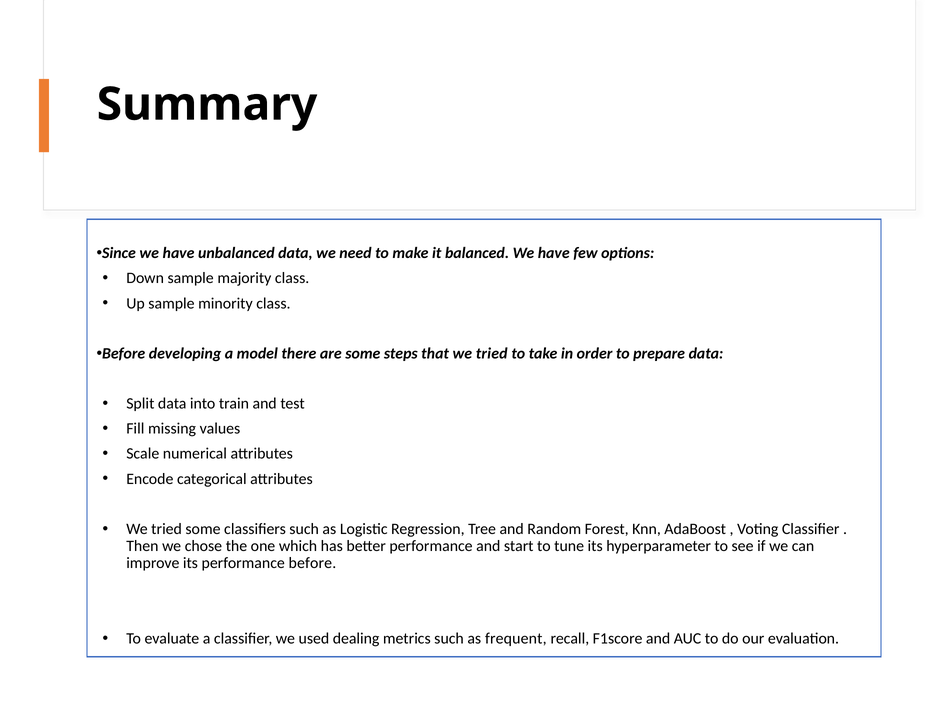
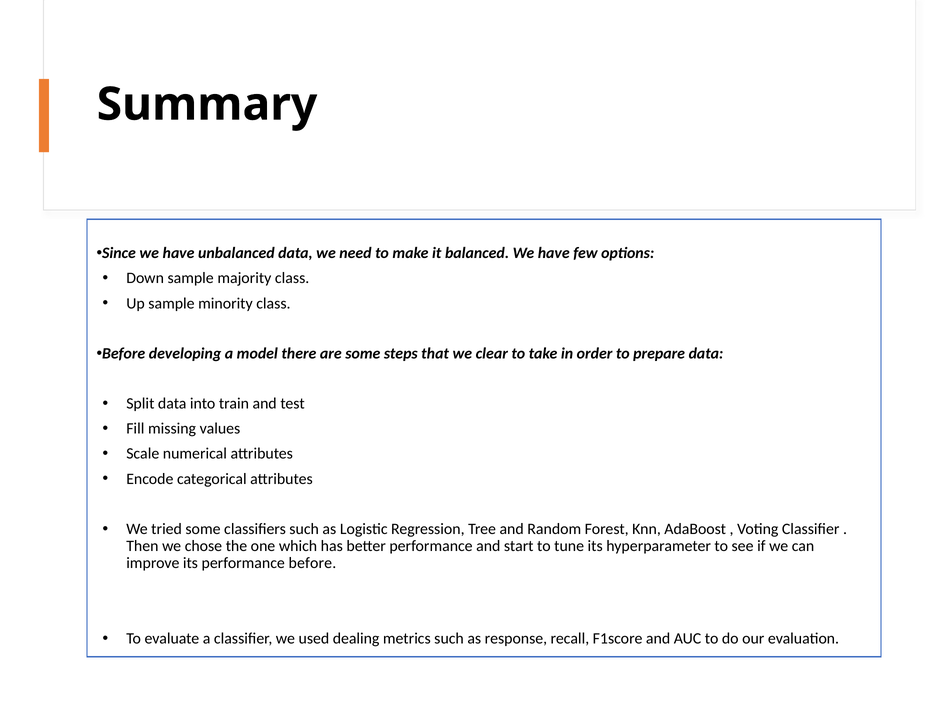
that we tried: tried -> clear (492, 353)
frequent: frequent -> response (516, 638)
